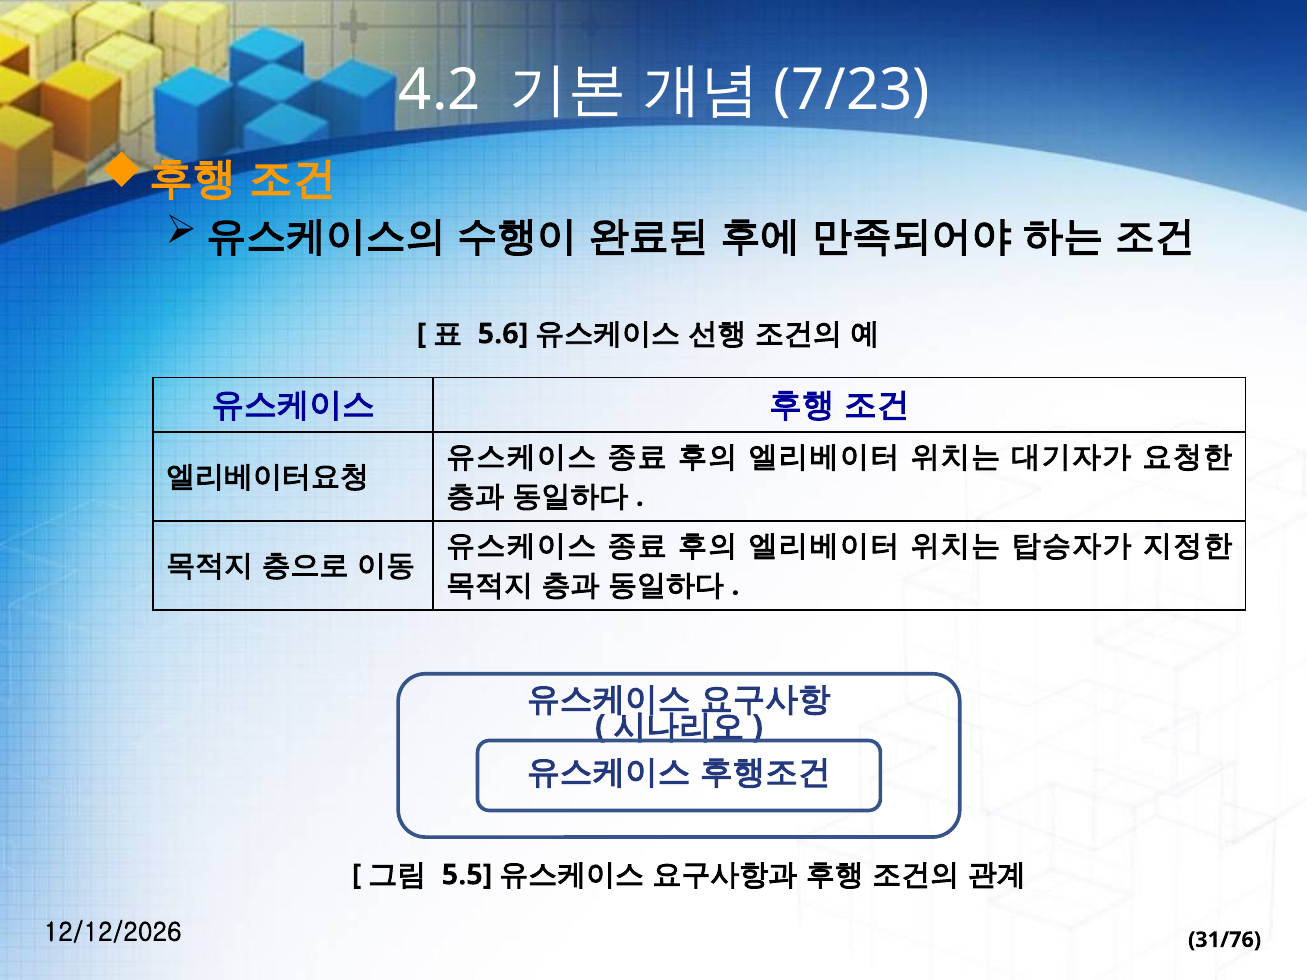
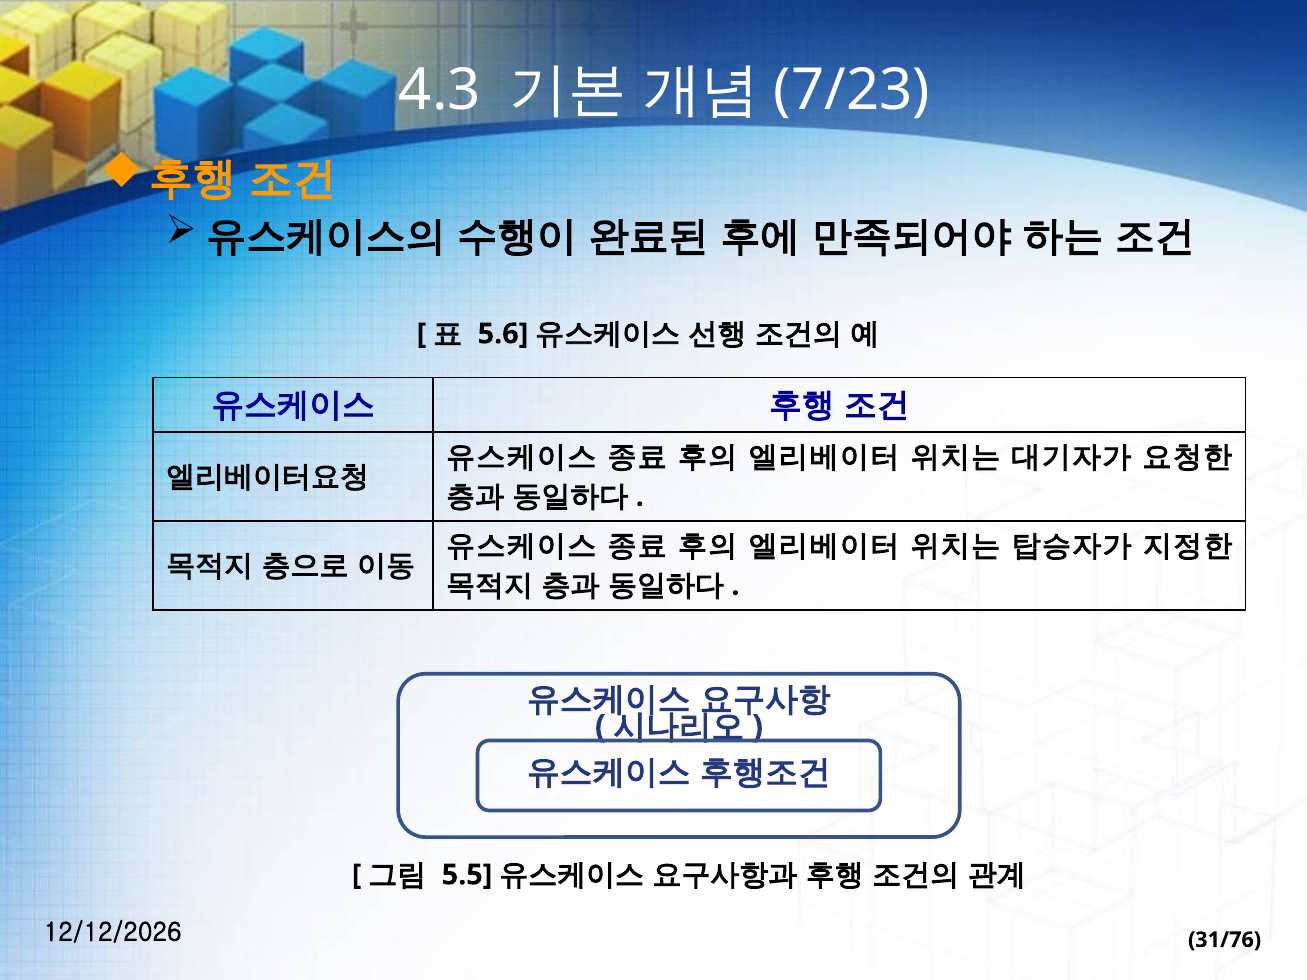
4.2: 4.2 -> 4.3 (440, 90)
